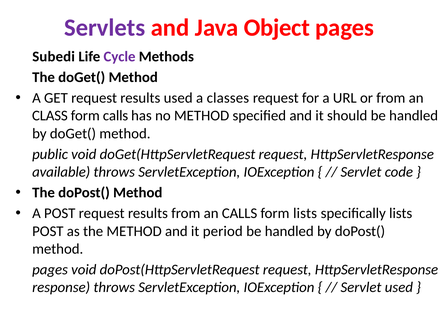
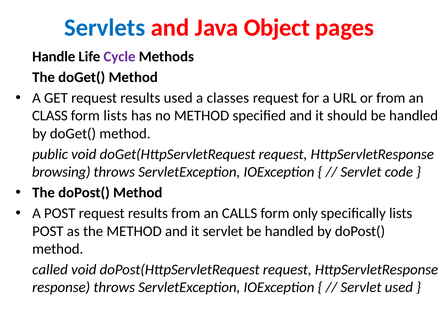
Servlets colour: purple -> blue (105, 28)
Subedi: Subedi -> Handle (54, 57)
form calls: calls -> lists (115, 116)
available: available -> browsing (61, 172)
form lists: lists -> only (305, 213)
it period: period -> servlet (223, 231)
pages: pages -> called (50, 270)
